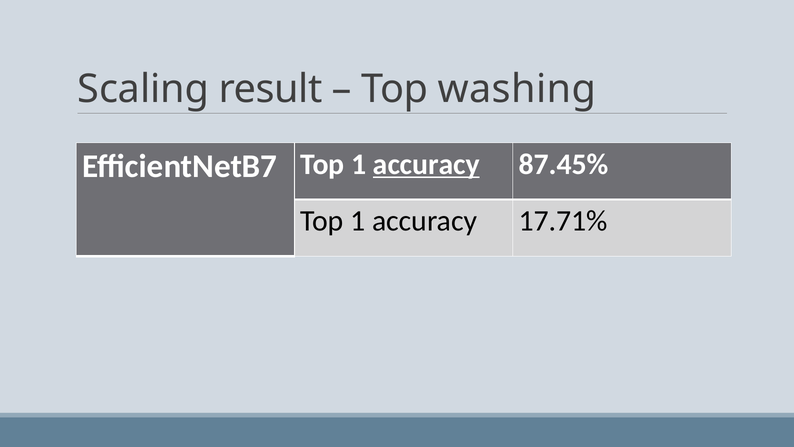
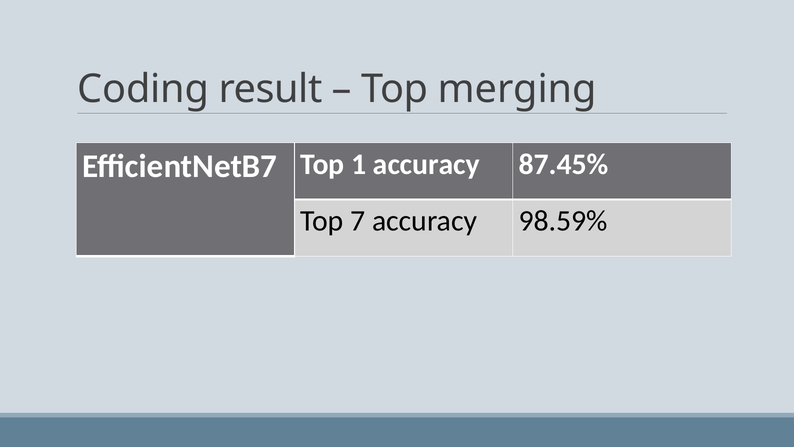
Scaling: Scaling -> Coding (143, 89)
washing: washing -> merging (517, 89)
accuracy underline: present -> none (426, 164)
1: 1 -> 7 (358, 221)
17.71%: 17.71% -> 98.59% (563, 221)
